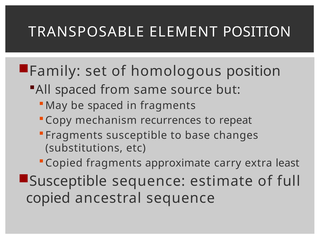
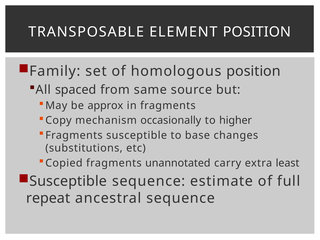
be spaced: spaced -> approx (105, 106)
recurrences: recurrences -> occasionally (171, 120)
repeat: repeat -> higher (236, 120)
approximate: approximate -> unannotated (178, 163)
copied: copied -> repeat (48, 198)
